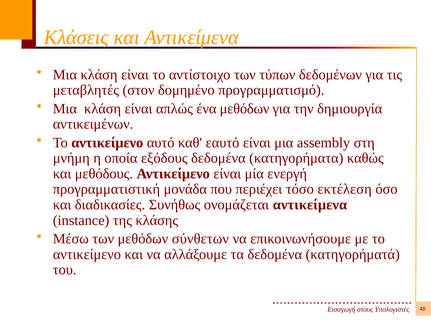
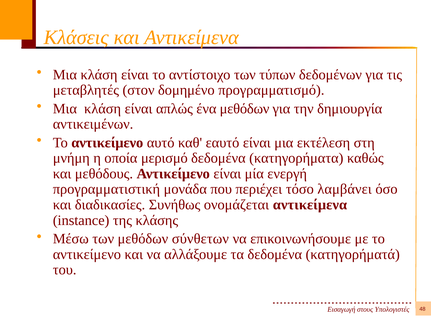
assembly: assembly -> εκτέλεση (324, 142)
εξόδους: εξόδους -> μερισμό (164, 158)
εκτέλεση: εκτέλεση -> λαμβάνει (345, 189)
